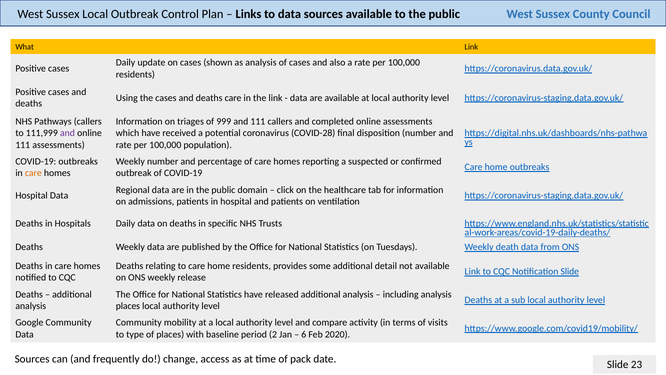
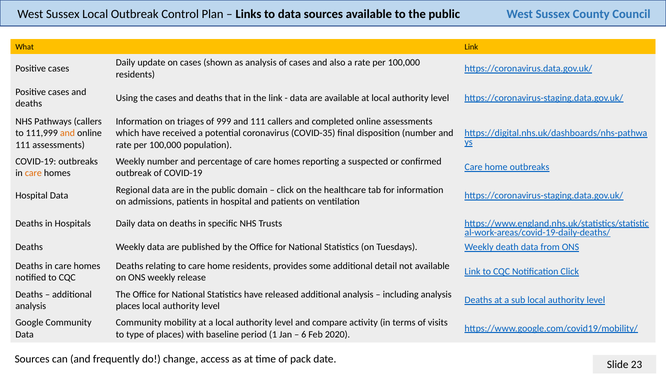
deaths care: care -> that (233, 98)
and colour: purple -> orange (68, 133)
COVID-28: COVID-28 -> COVID-35 (313, 133)
Notification Slide: Slide -> Click (570, 271)
2: 2 -> 1 (273, 334)
